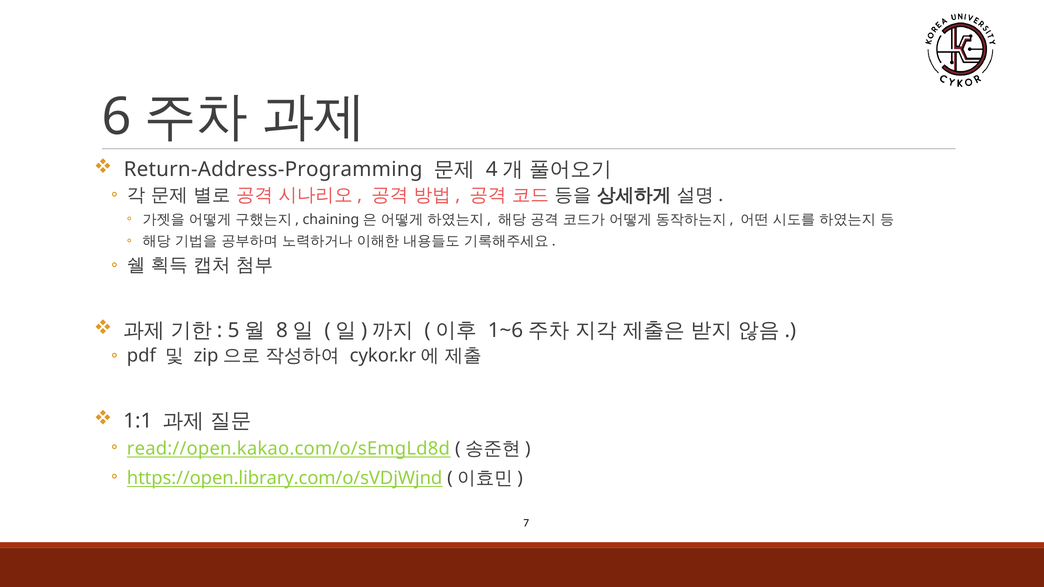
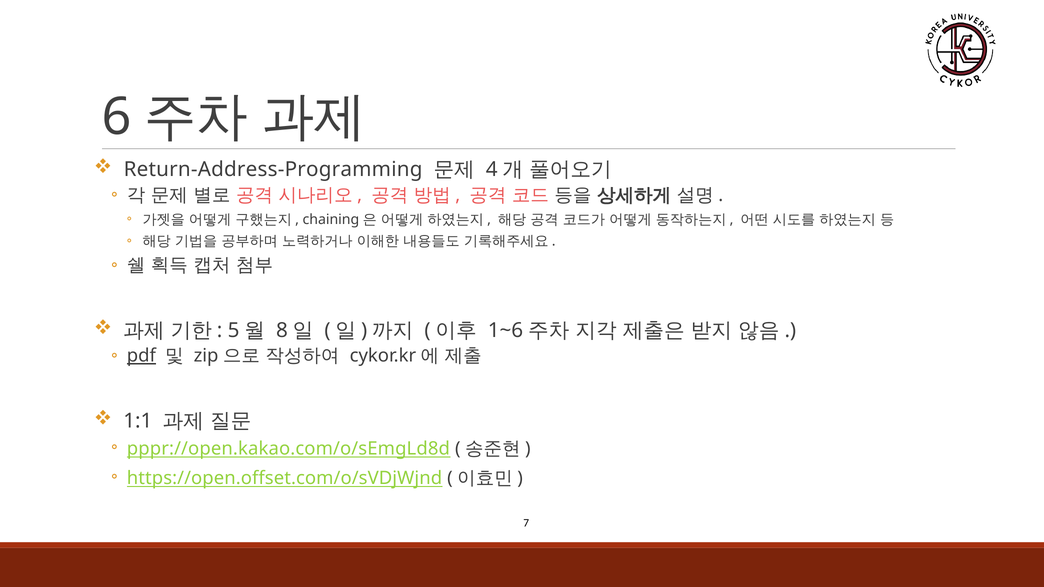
pdf underline: none -> present (141, 356)
read://open.kakao.com/o/sEmgLd8d: read://open.kakao.com/o/sEmgLd8d -> pppr://open.kakao.com/o/sEmgLd8d (288, 449)
https://open.library.com/o/sVDjWjnd: https://open.library.com/o/sVDjWjnd -> https://open.offset.com/o/sVDjWjnd (285, 478)
